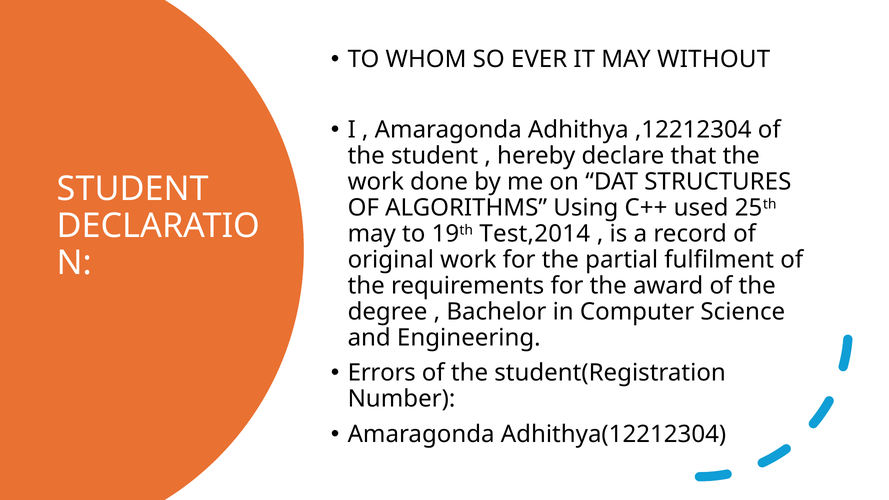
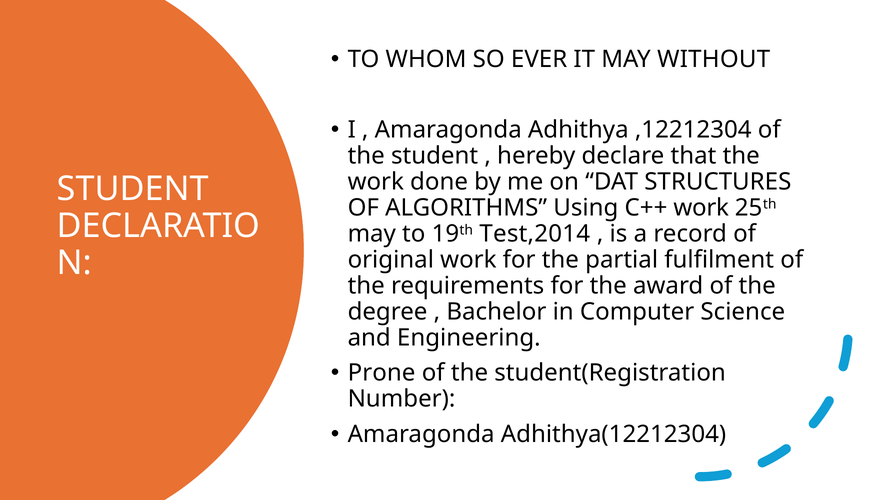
C++ used: used -> work (701, 208)
Errors: Errors -> Prone (382, 373)
